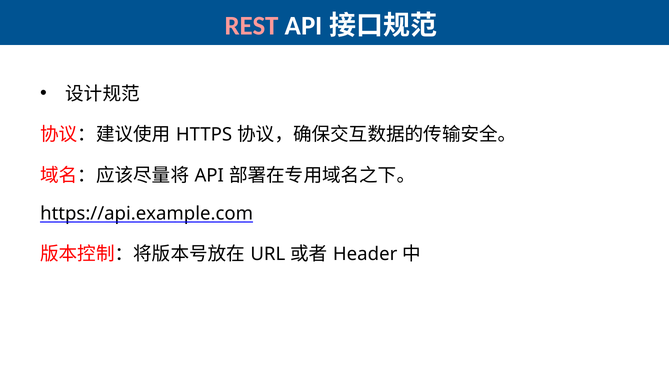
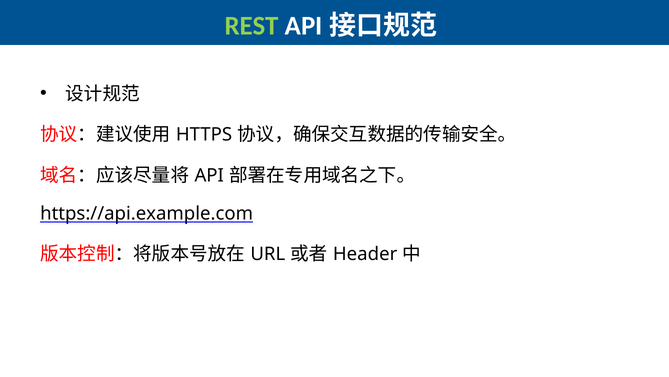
REST colour: pink -> light green (252, 26)
